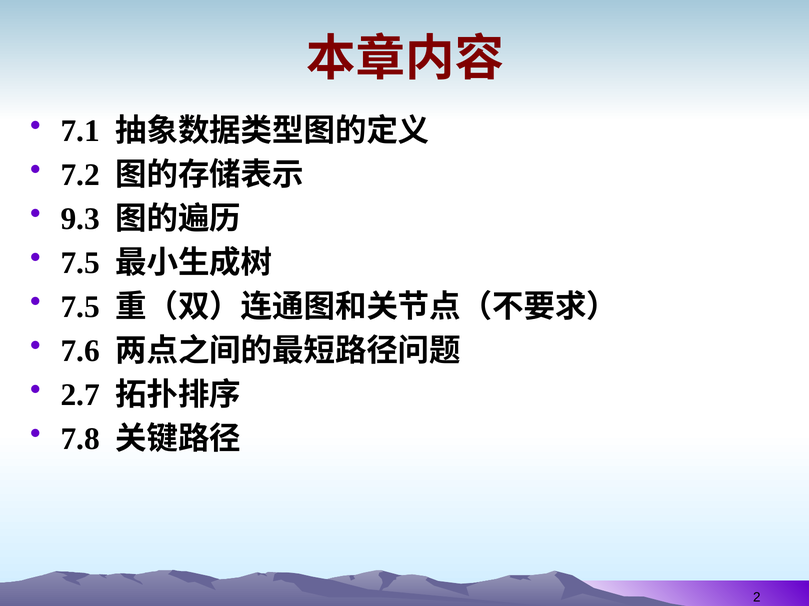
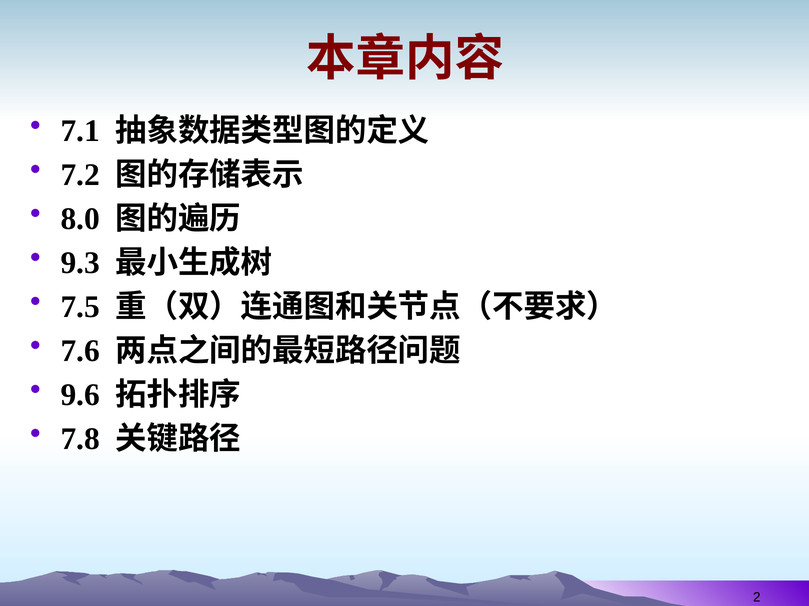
9.3: 9.3 -> 8.0 (80, 219)
7.5: 7.5 -> 9.3 (80, 263)
2.7: 2.7 -> 9.6 (80, 396)
